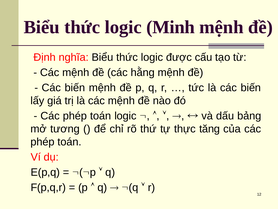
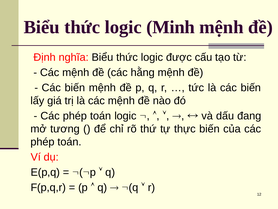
bảng: bảng -> đang (249, 116)
thực tăng: tăng -> biến (210, 129)
